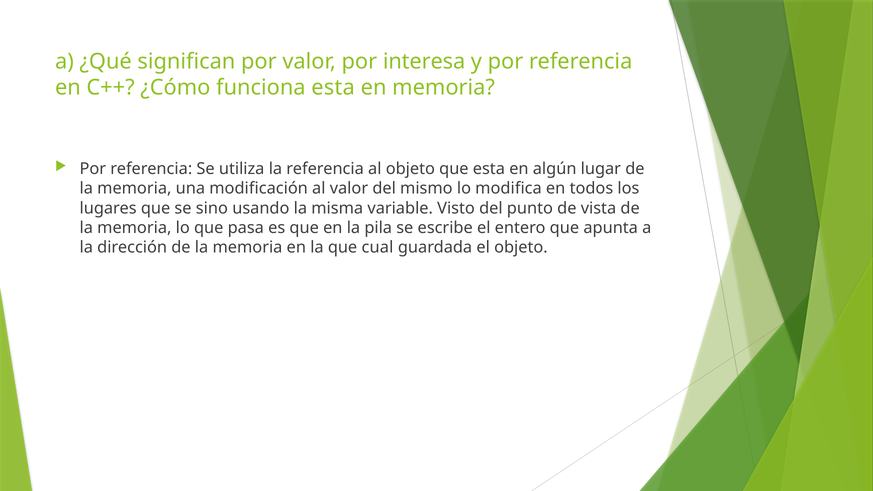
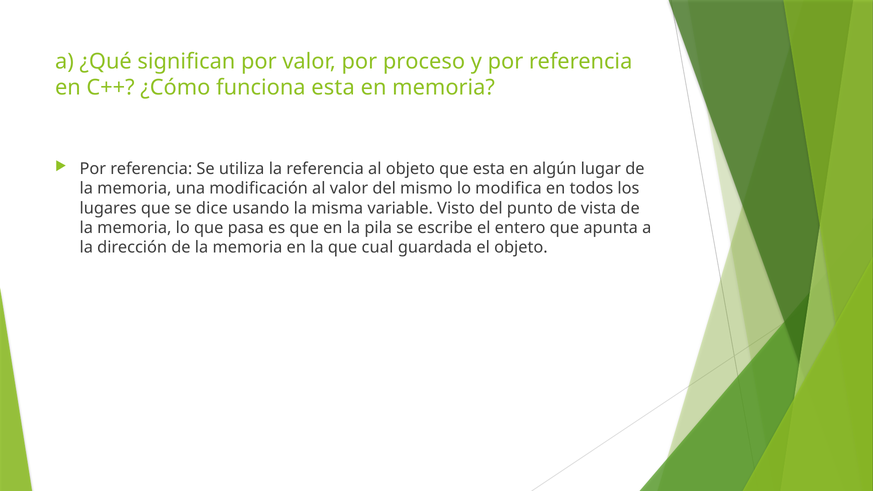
interesa: interesa -> proceso (424, 62)
sino: sino -> dice (212, 208)
